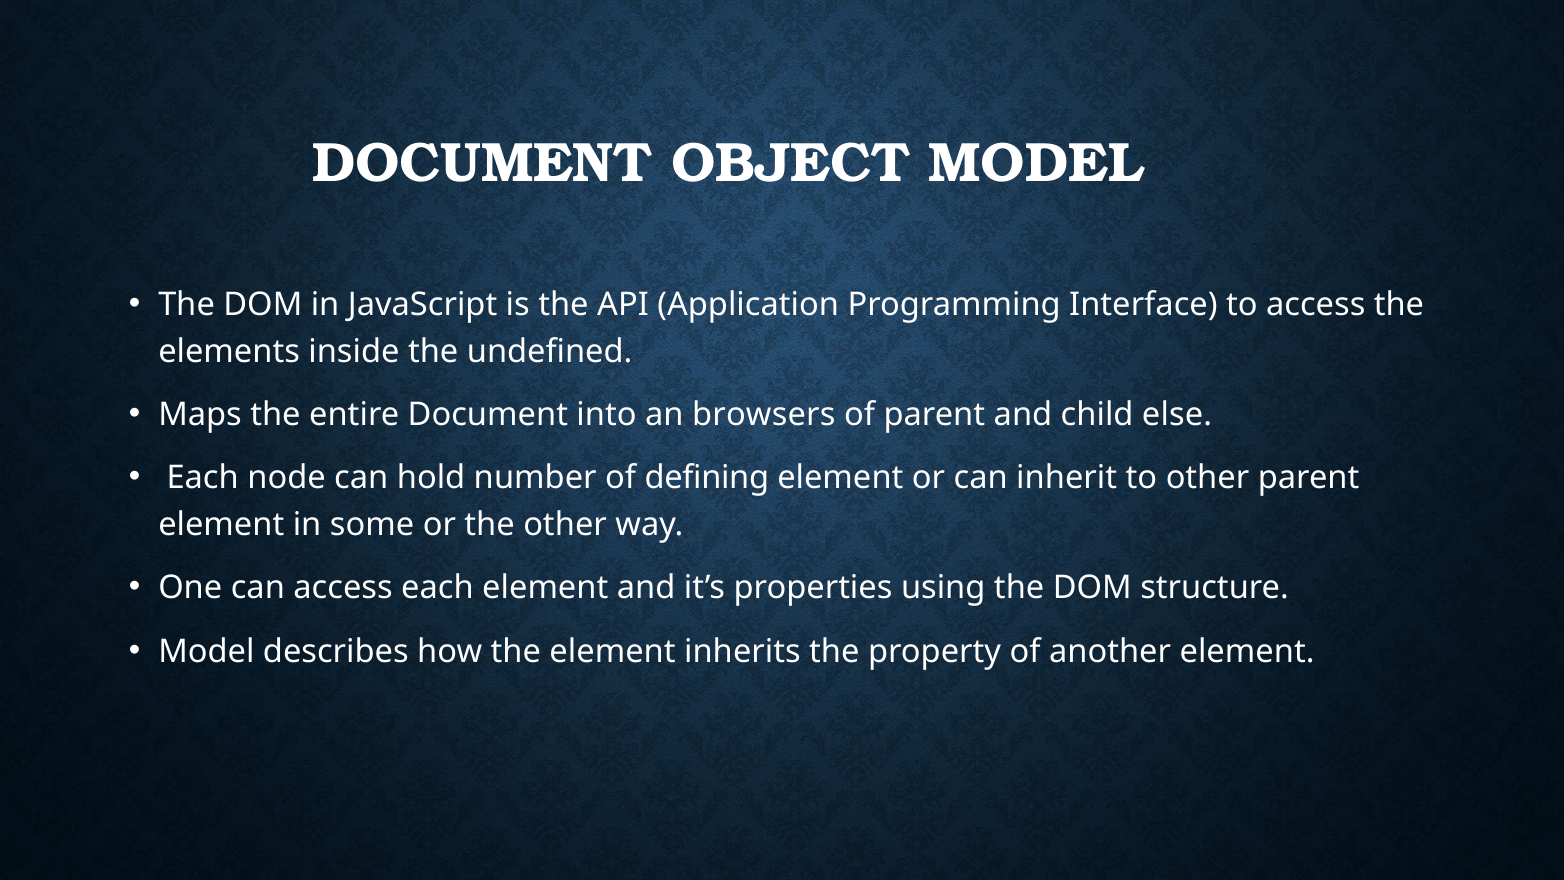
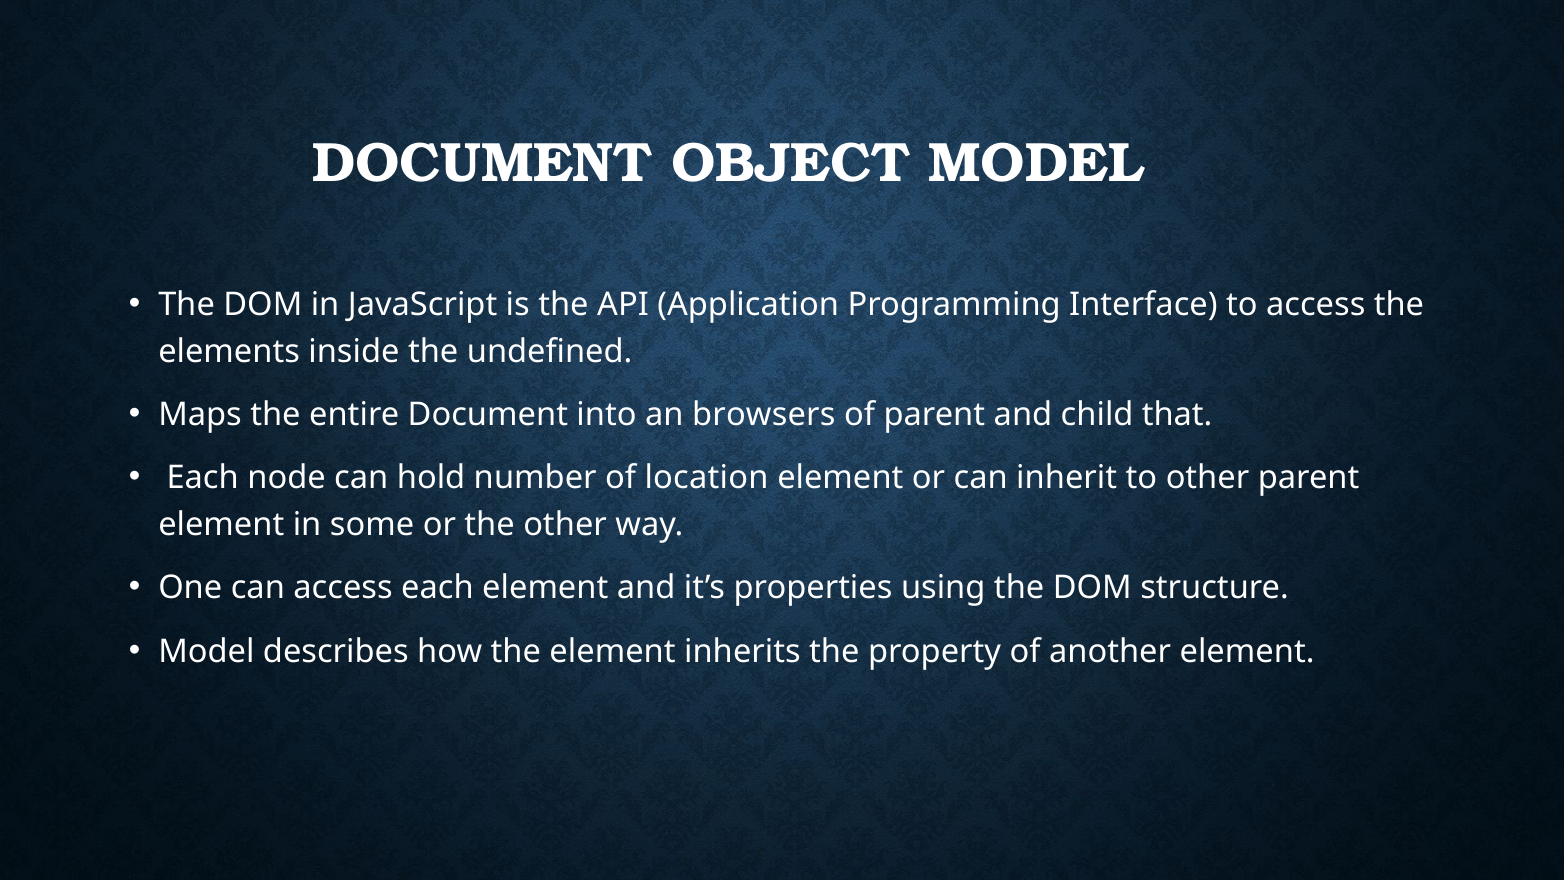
else: else -> that (1177, 415)
defining: defining -> location (707, 478)
